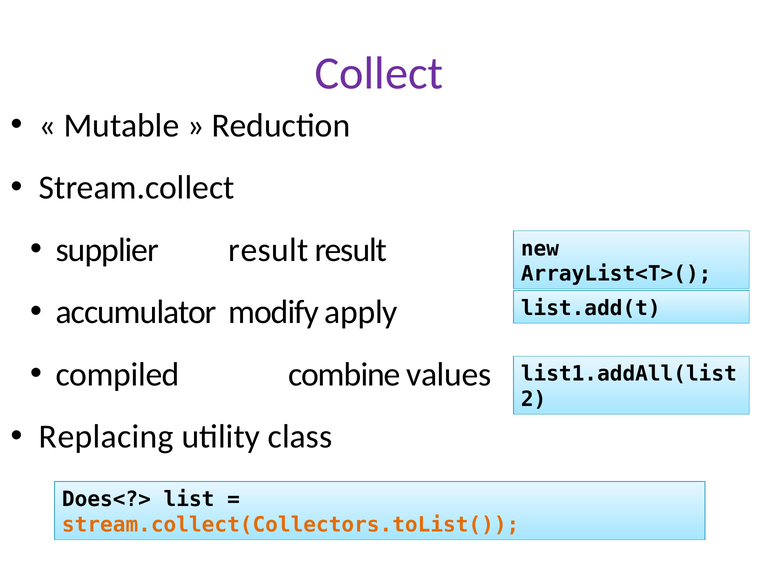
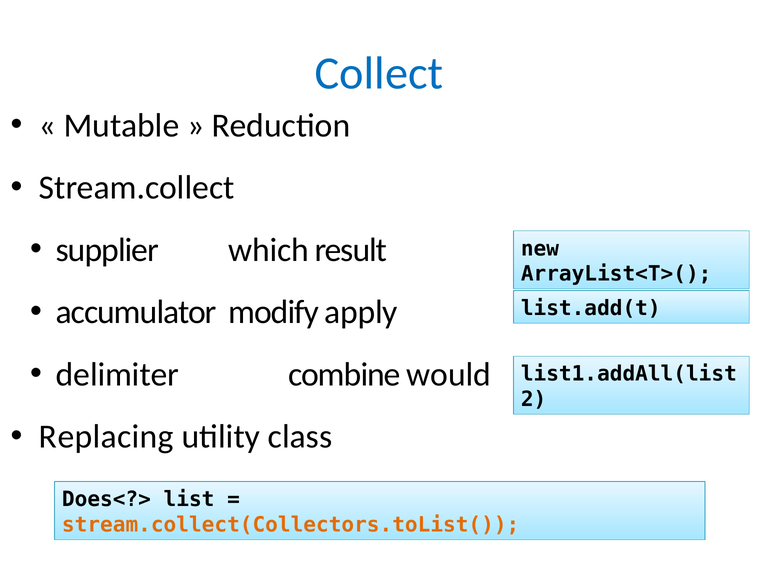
Collect colour: purple -> blue (379, 73)
supplier result: result -> which (269, 250)
compiled: compiled -> delimiter (117, 374)
values: values -> would (449, 374)
